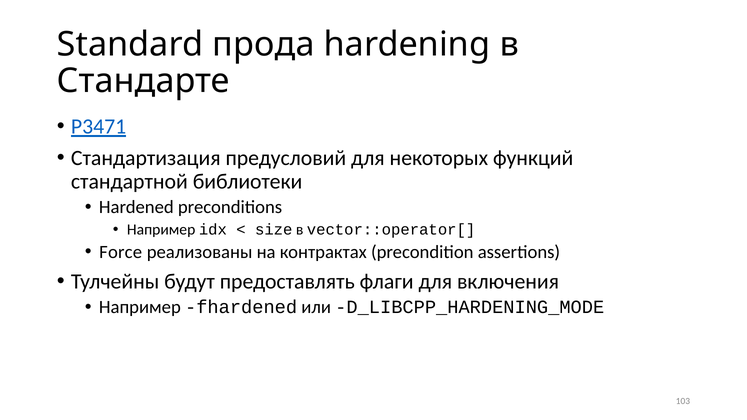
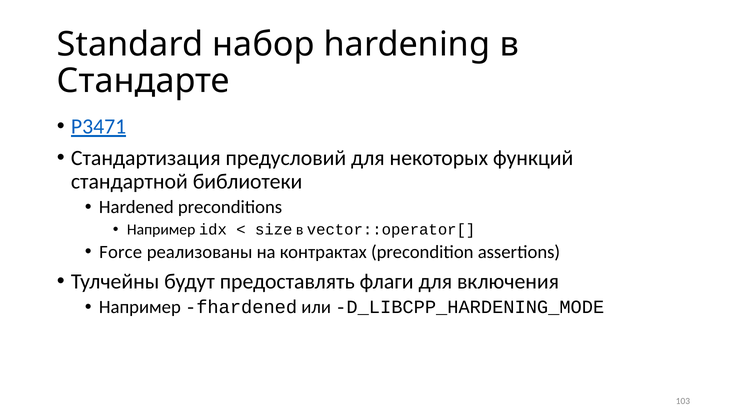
прода: прода -> набор (263, 44)
